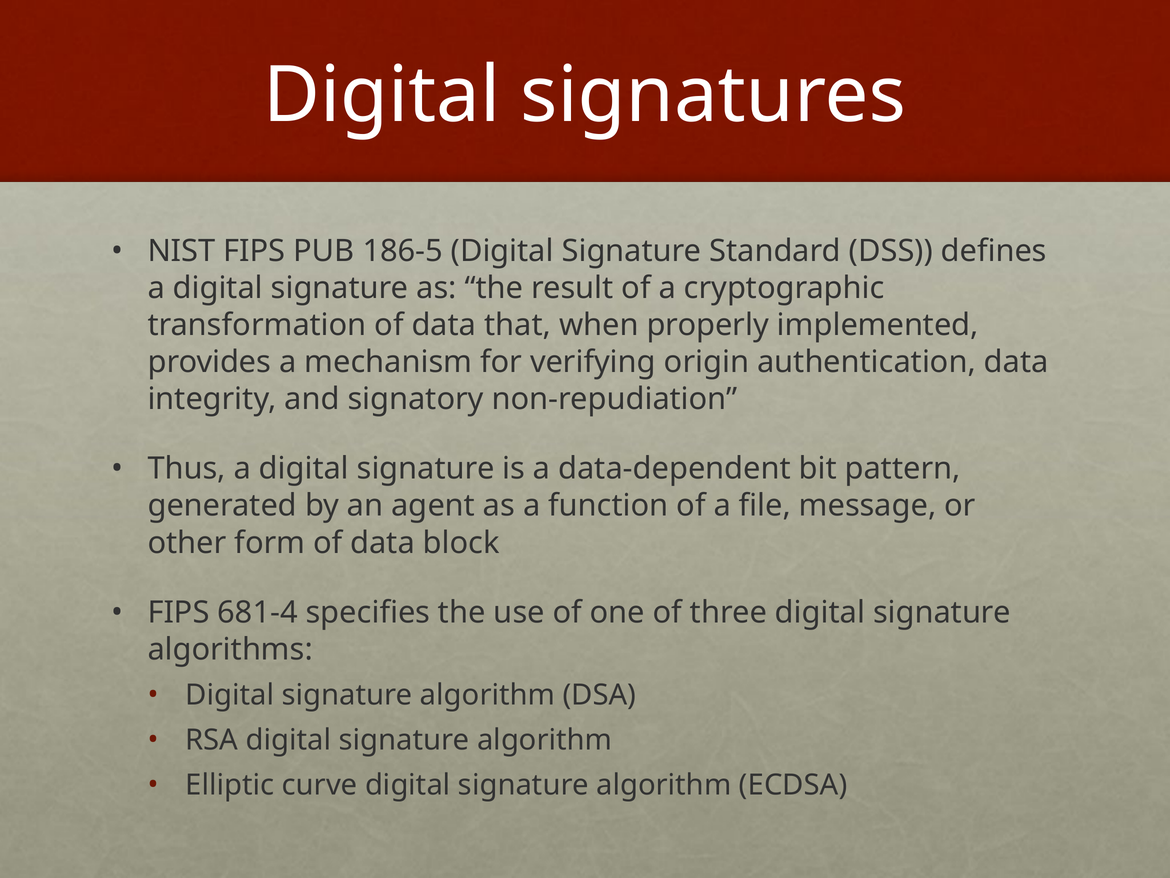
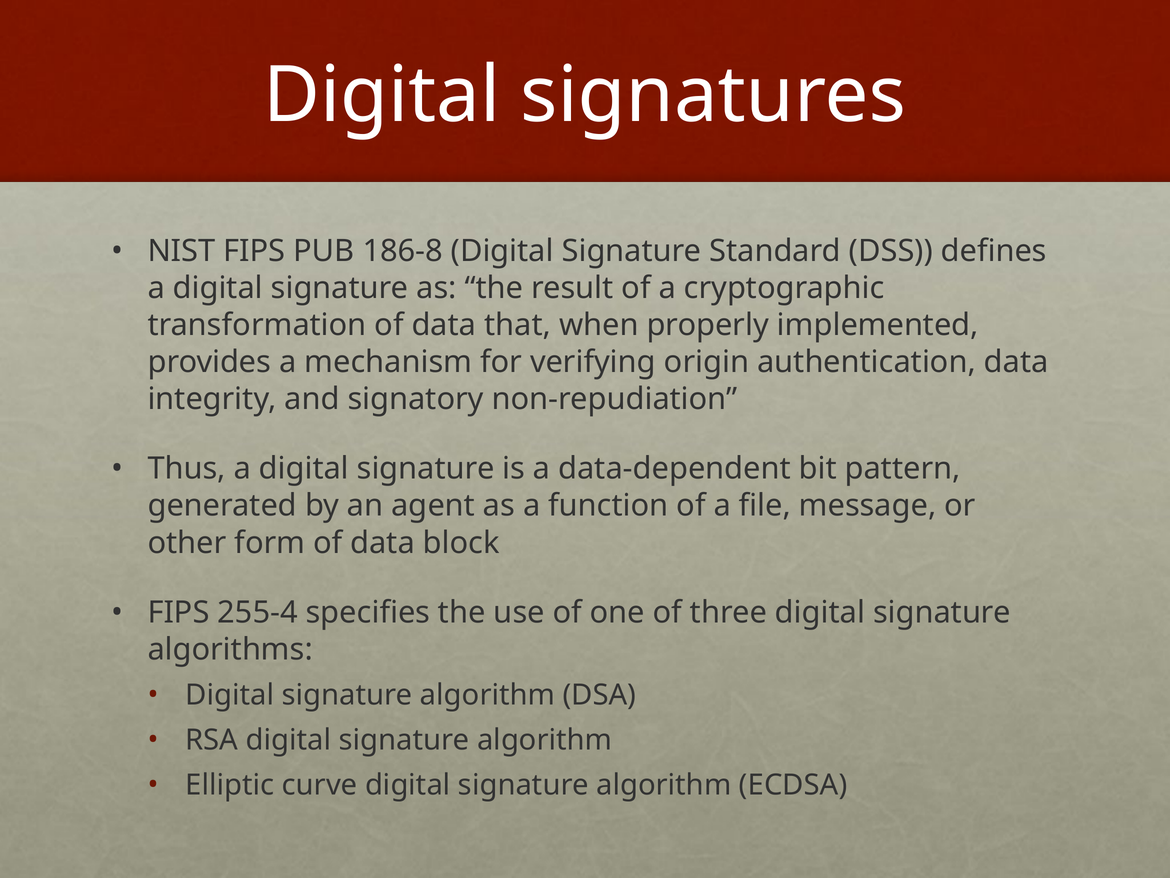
186-5: 186-5 -> 186-8 (403, 251)
681-4: 681-4 -> 255-4 (258, 612)
